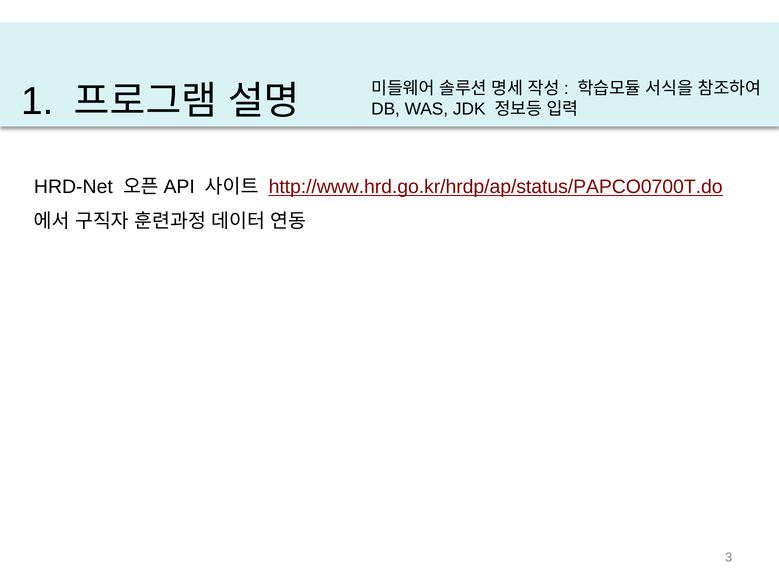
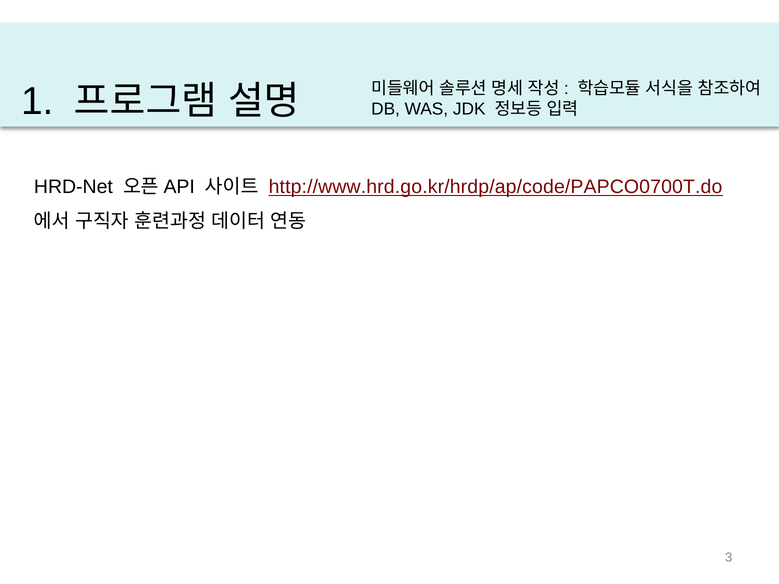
http://www.hrd.go.kr/hrdp/ap/status/PAPCO0700T.do: http://www.hrd.go.kr/hrdp/ap/status/PAPCO0700T.do -> http://www.hrd.go.kr/hrdp/ap/code/PAPCO0700T.do (496, 187)
